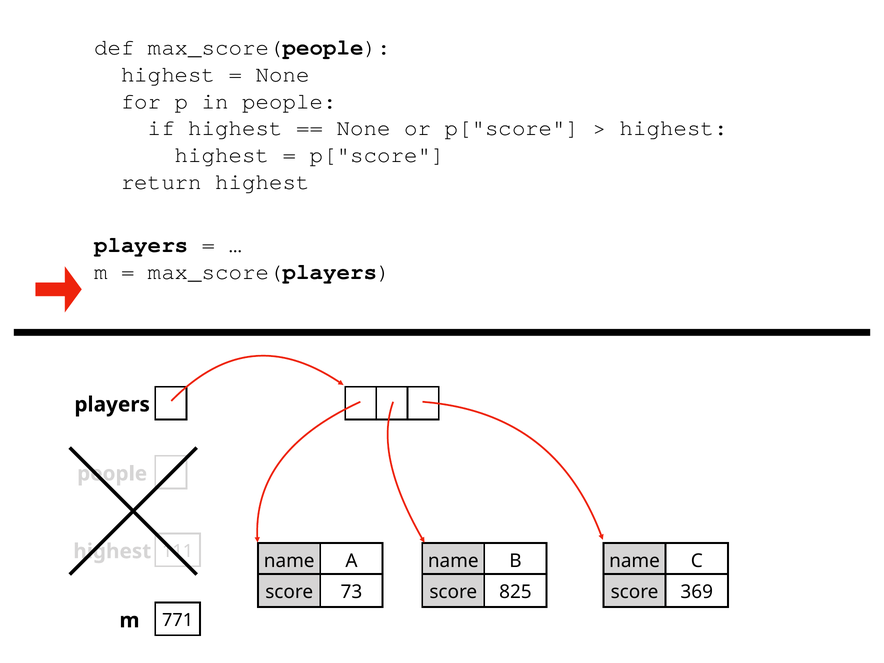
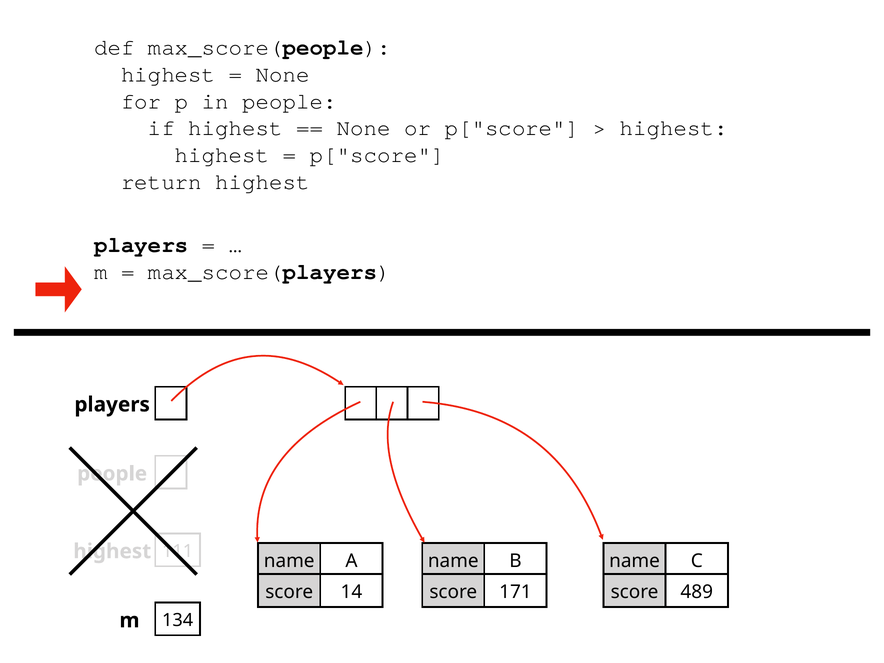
73: 73 -> 14 (351, 592)
825: 825 -> 171 (515, 592)
369: 369 -> 489 (697, 592)
771: 771 -> 134 (178, 620)
